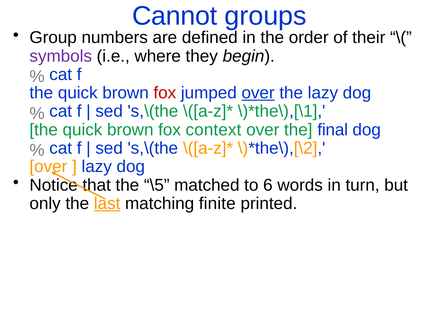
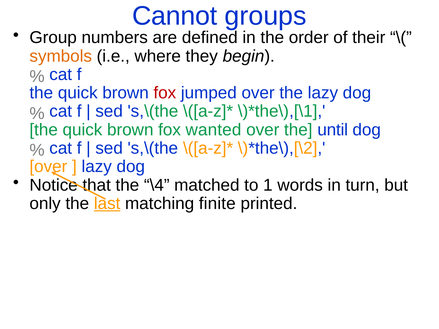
symbols colour: purple -> orange (61, 56)
over underline: present -> none (258, 93)
context: context -> wanted (213, 130)
final: final -> until (333, 130)
\5: \5 -> \4 (157, 185)
6: 6 -> 1 (268, 185)
